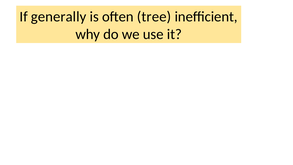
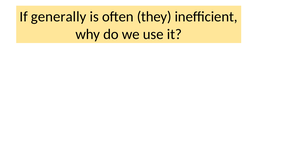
tree: tree -> they (154, 17)
